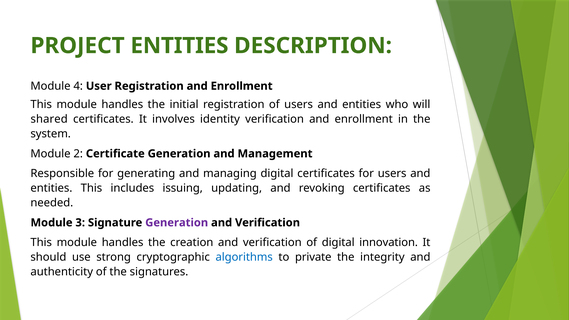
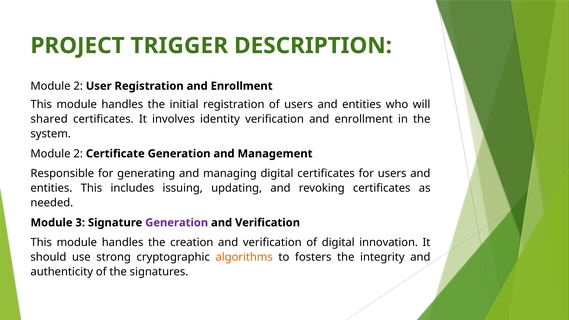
PROJECT ENTITIES: ENTITIES -> TRIGGER (179, 46)
4: 4 -> 2 (78, 86)
algorithms colour: blue -> orange (244, 257)
private: private -> fosters (313, 257)
